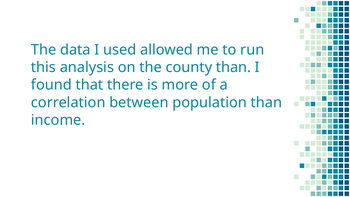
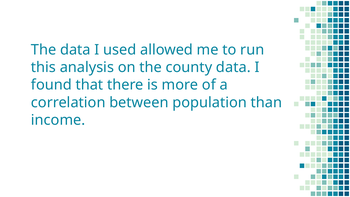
county than: than -> data (233, 67)
